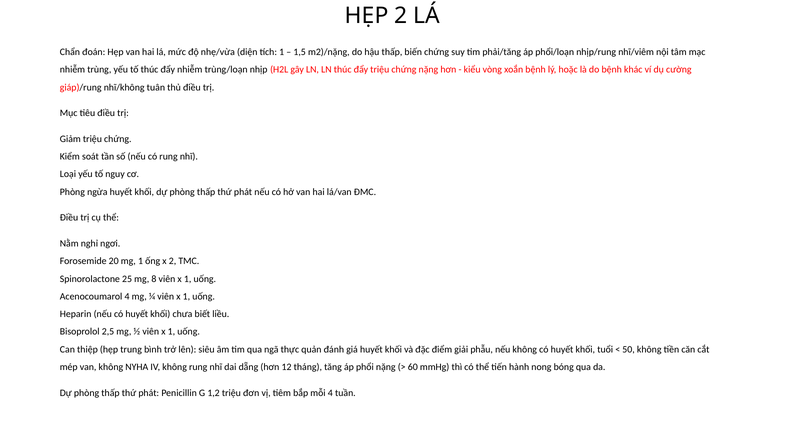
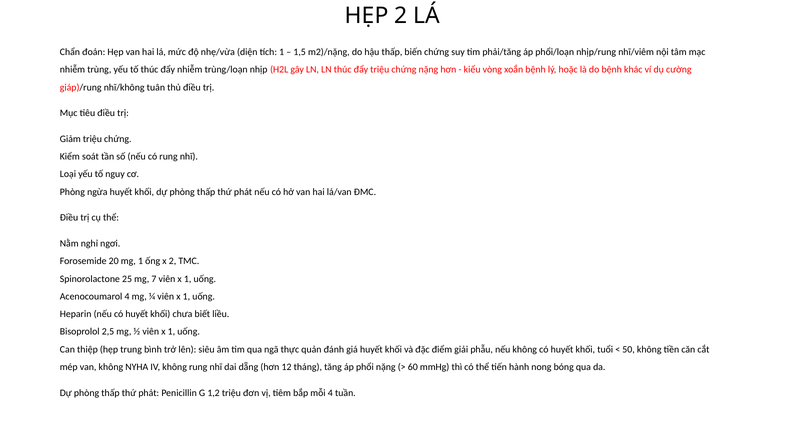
8: 8 -> 7 (154, 279)
